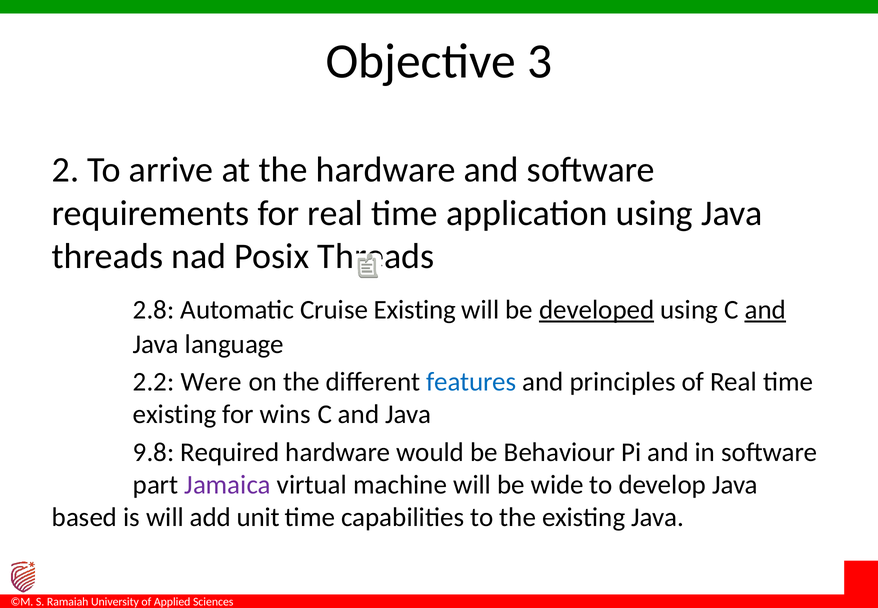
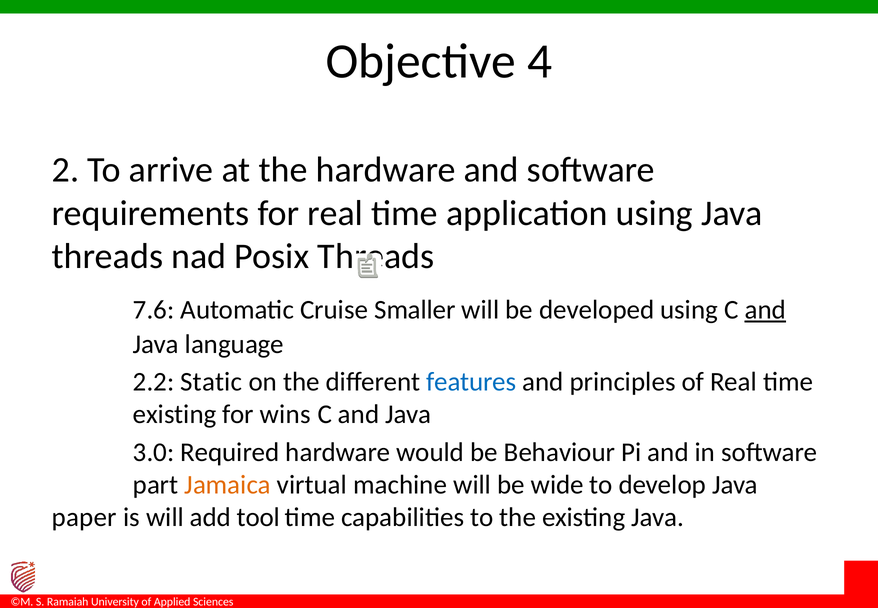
3: 3 -> 4 (540, 62)
2.8: 2.8 -> 7.6 (154, 310)
Cruise Existing: Existing -> Smaller (415, 310)
developed underline: present -> none (597, 310)
Were: Were -> Static (211, 382)
9.8: 9.8 -> 3.0 (154, 452)
Jamaica colour: purple -> orange (228, 485)
based: based -> paper (84, 517)
unit: unit -> tool (258, 517)
